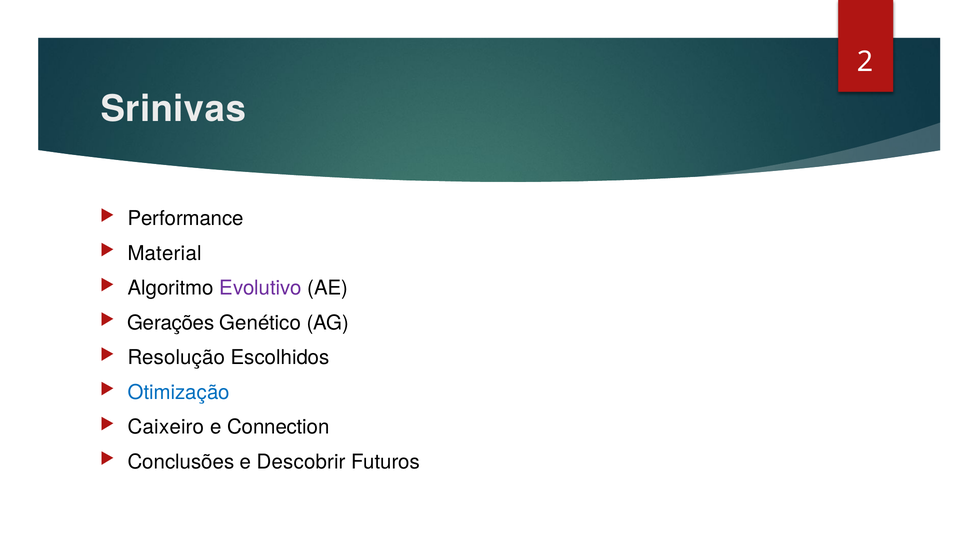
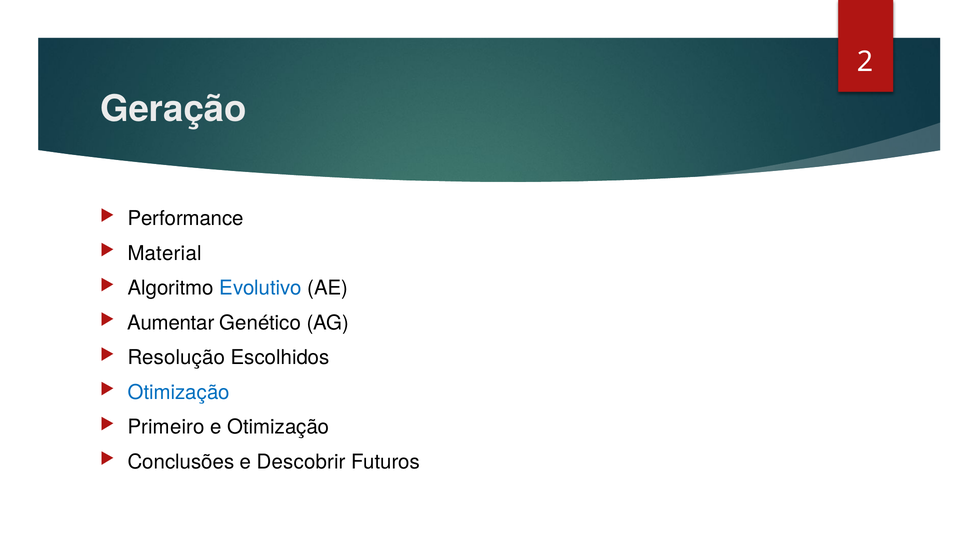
Srinivas: Srinivas -> Geração (173, 109)
Evolutivo colour: purple -> blue (261, 288)
Gerações: Gerações -> Aumentar (171, 323)
Caixeiro: Caixeiro -> Primeiro (166, 427)
e Connection: Connection -> Otimização (278, 427)
